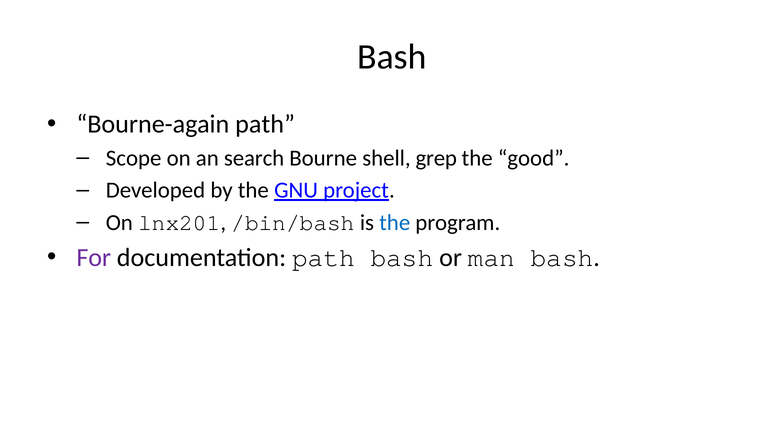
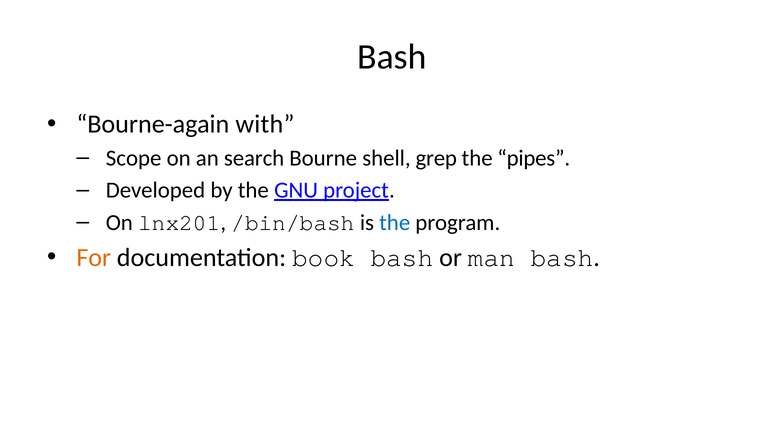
Bourne-again path: path -> with (265, 124)
good: good -> pipes (534, 158)
For colour: purple -> orange (94, 257)
documentation path: path -> book (324, 257)
